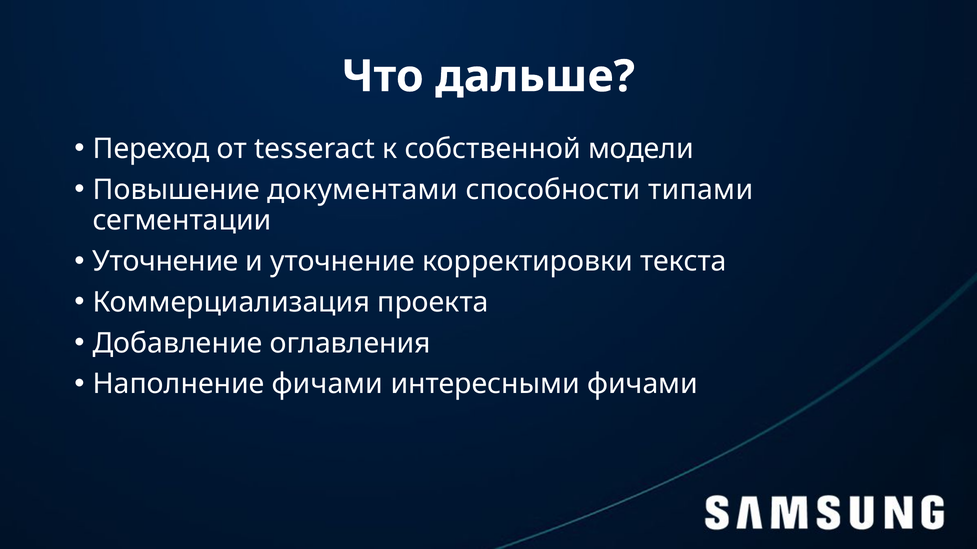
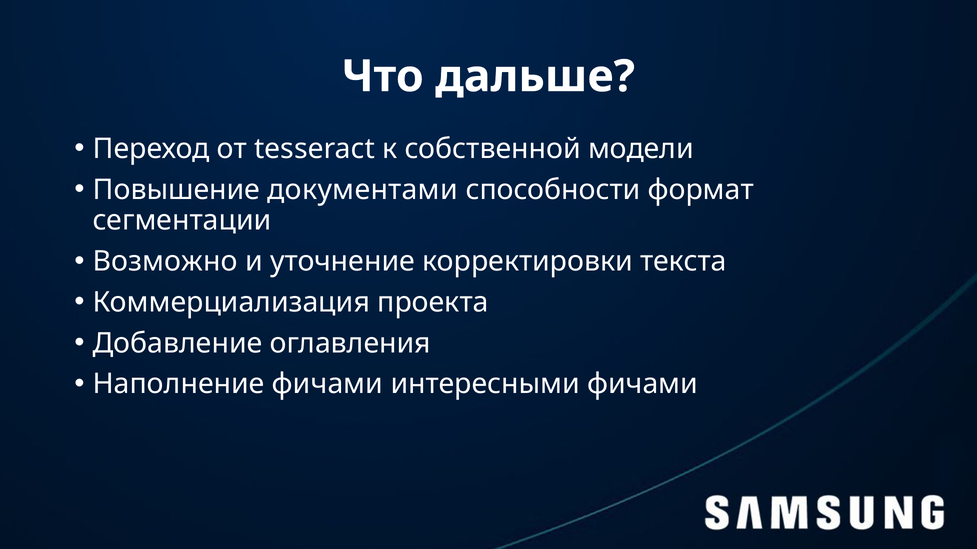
типами: типами -> формат (701, 190)
Уточнение: Уточнение -> Возможно (165, 262)
